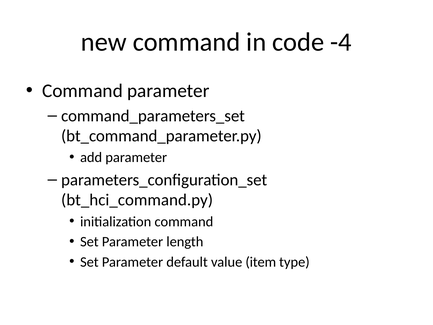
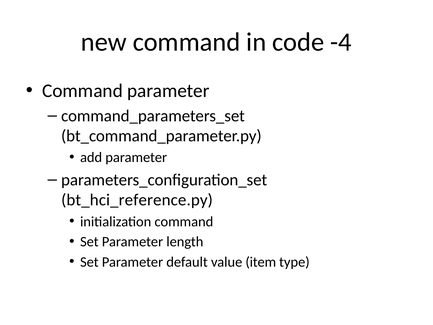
bt_hci_command.py: bt_hci_command.py -> bt_hci_reference.py (137, 200)
